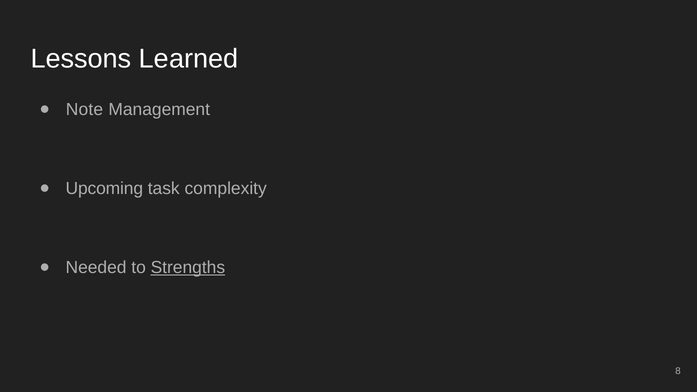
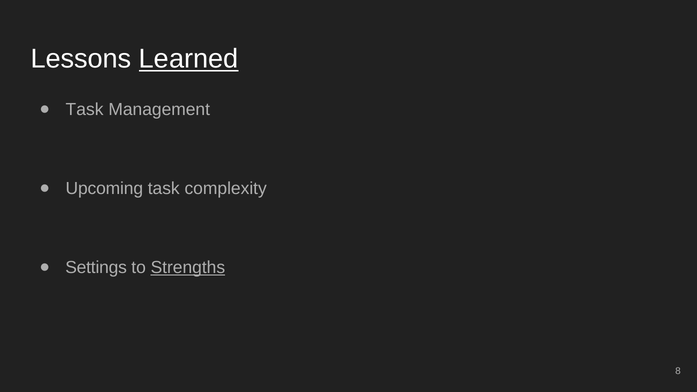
Learned underline: none -> present (189, 59)
Note: Note -> Task (85, 110)
Needed: Needed -> Settings (96, 268)
